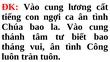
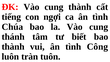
cung lương: lương -> thành (80, 7)
tháng: tháng -> thành (13, 47)
